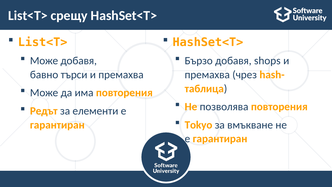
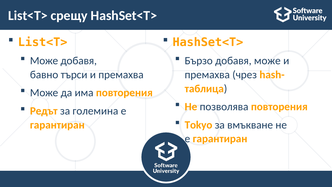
добавя shops: shops -> може (267, 61)
елементи: елементи -> големина (95, 111)
